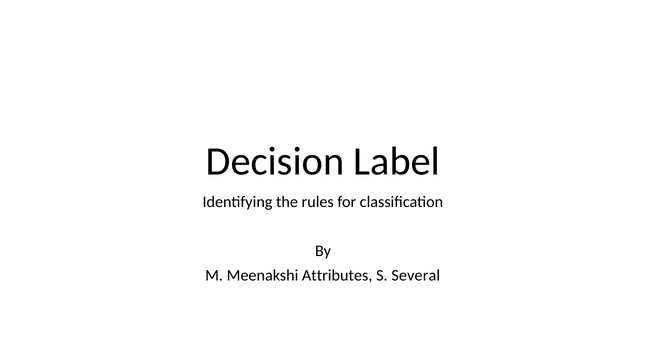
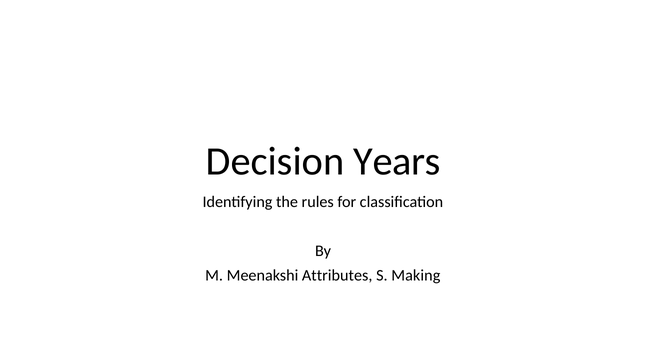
Label: Label -> Years (397, 161)
Several: Several -> Making (416, 276)
